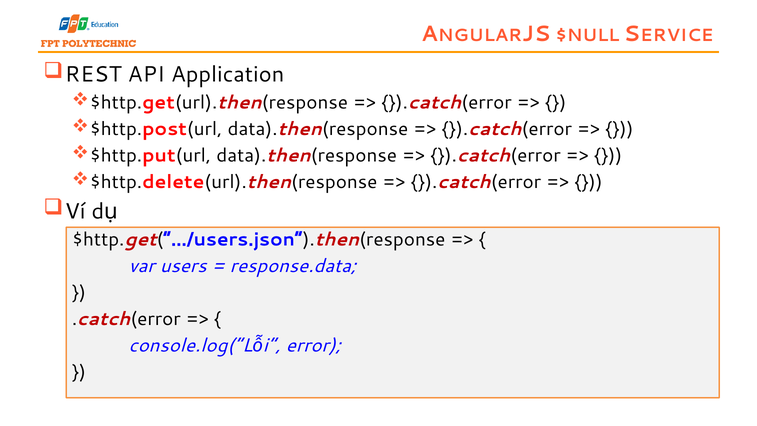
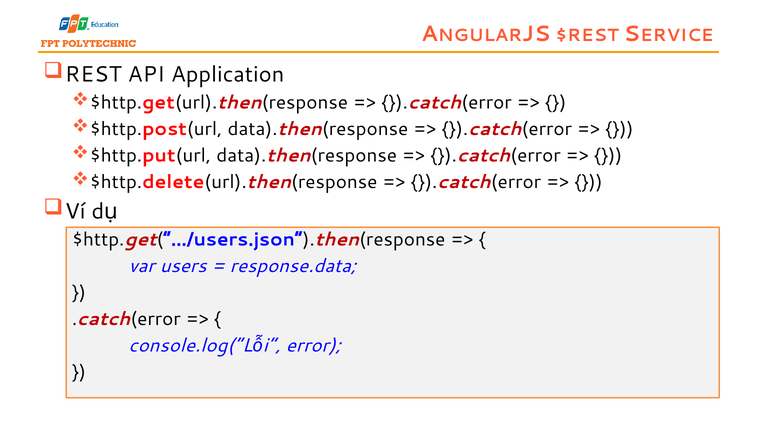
$NULL: $NULL -> $REST (587, 35)
